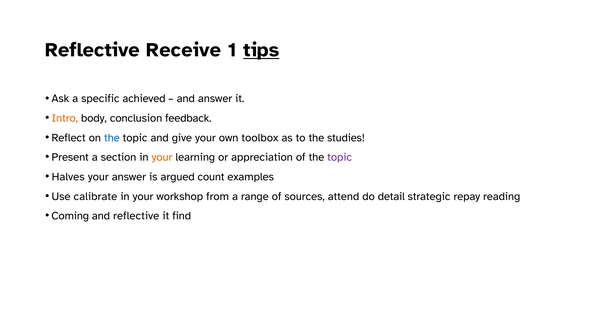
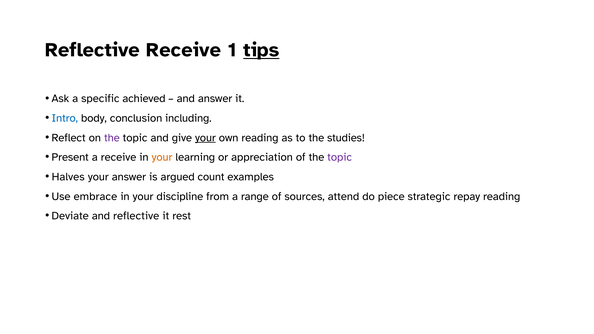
Intro colour: orange -> blue (65, 118)
feedback: feedback -> including (188, 118)
the colour: blue -> purple (112, 138)
your underline: none -> present (205, 138)
own toolbox: toolbox -> reading (260, 138)
a section: section -> receive (119, 157)
calibrate: calibrate -> embrace (95, 196)
workshop: workshop -> discipline (180, 196)
detail: detail -> piece (391, 196)
Coming: Coming -> Deviate (70, 216)
find: find -> rest (182, 216)
